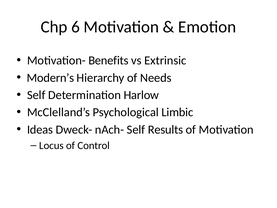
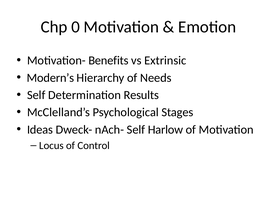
6: 6 -> 0 (75, 27)
Harlow: Harlow -> Results (141, 95)
Limbic: Limbic -> Stages (177, 112)
Results: Results -> Harlow (165, 129)
